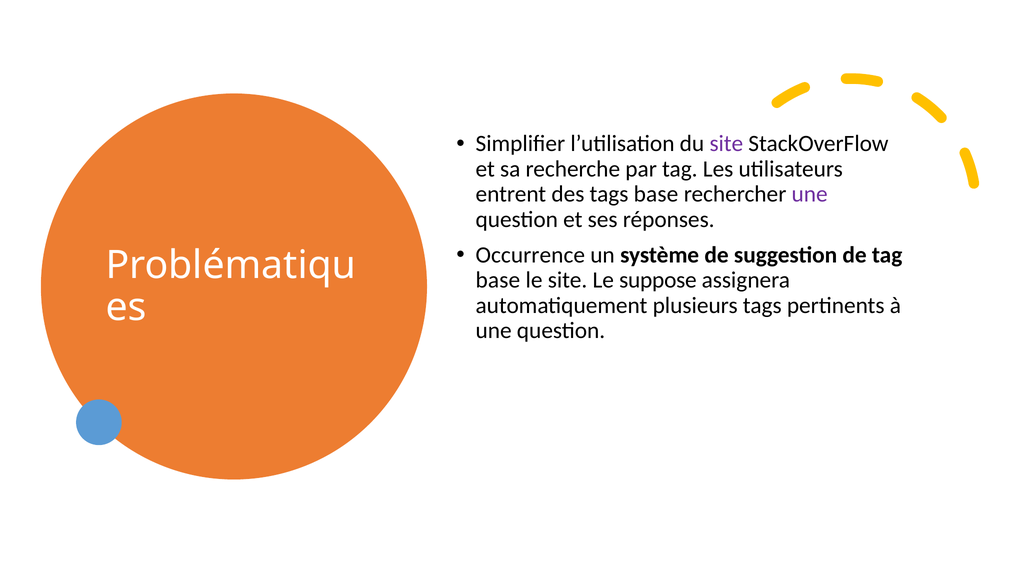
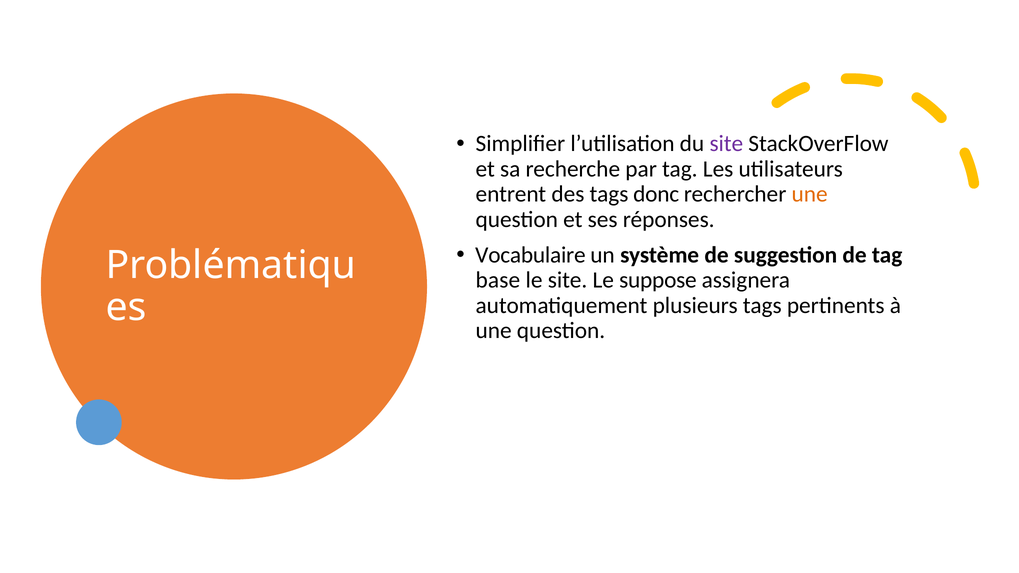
tags base: base -> donc (656, 194)
une colour: purple -> orange (810, 194)
Occurrence: Occurrence -> Vocabulaire (530, 255)
